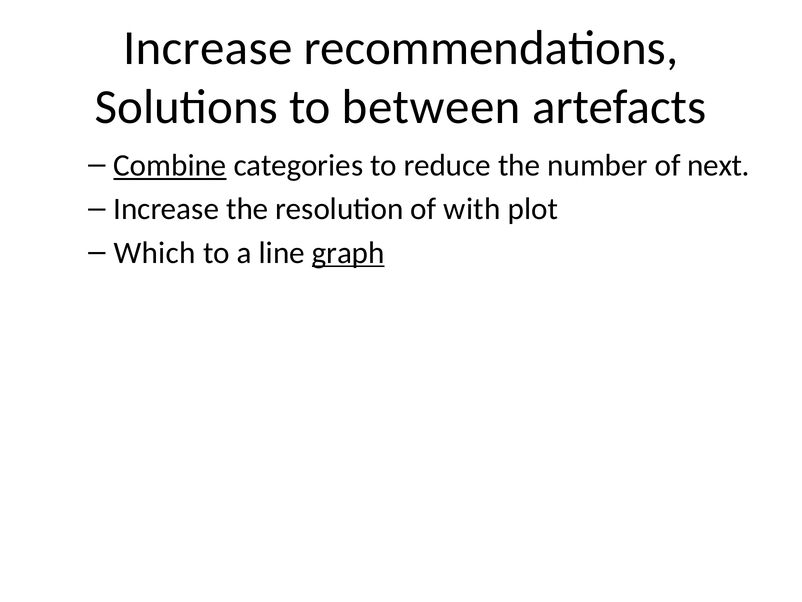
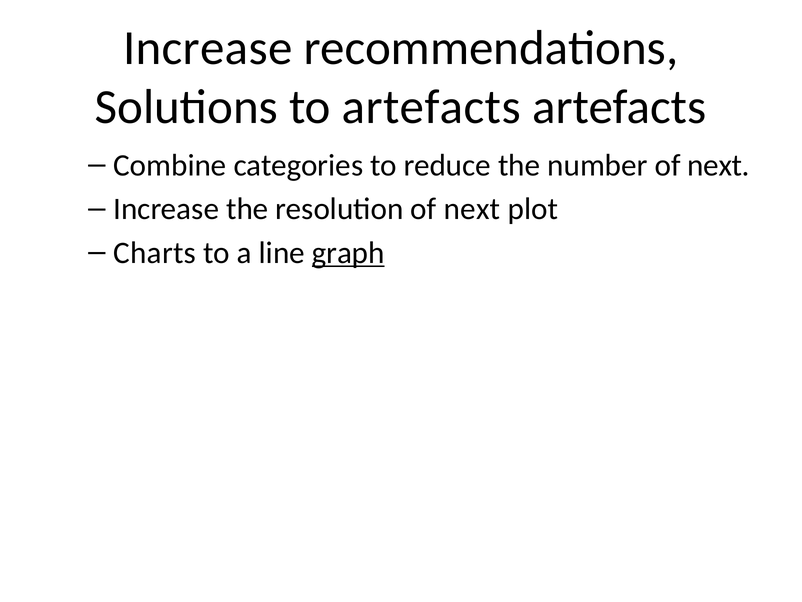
to between: between -> artefacts (431, 107)
Combine underline: present -> none (170, 165)
resolution of with: with -> next (472, 209)
Which: Which -> Charts (155, 253)
